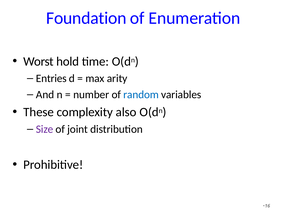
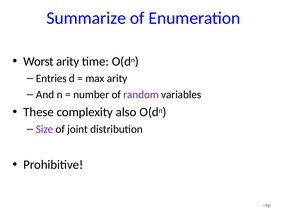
Foundation: Foundation -> Summarize (86, 18)
Worst hold: hold -> arity (68, 61)
random colour: blue -> purple (141, 95)
